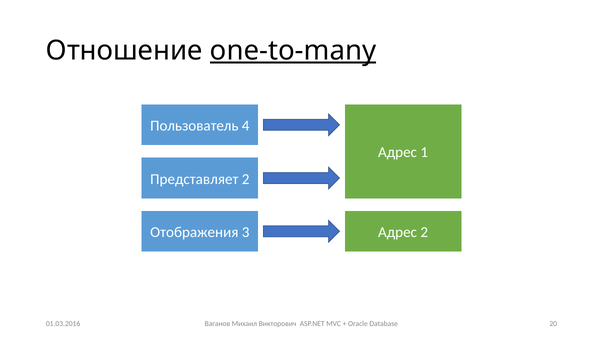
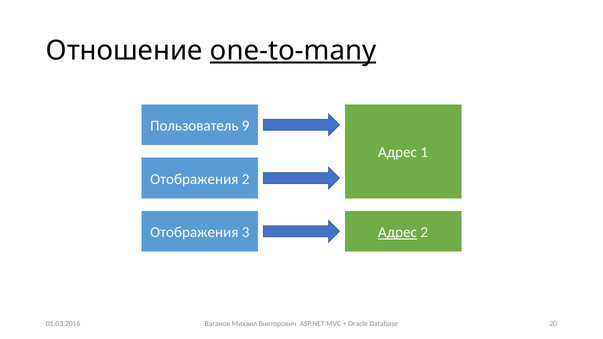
4: 4 -> 9 (246, 126)
Представляет: Представляет -> Отображения (194, 179)
Адрес underline: none -> present (398, 232)
